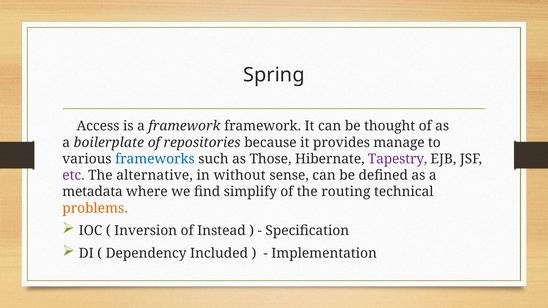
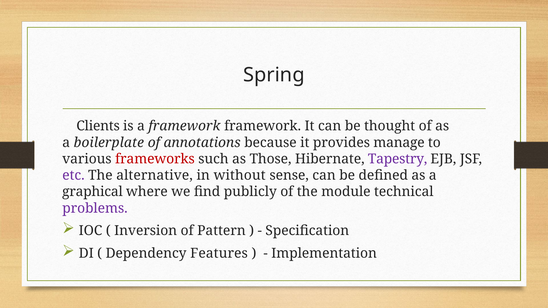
Access: Access -> Clients (98, 126)
repositories: repositories -> annotations (202, 143)
frameworks colour: blue -> red (155, 159)
metadata: metadata -> graphical (92, 192)
simplify: simplify -> publicly (250, 192)
routing: routing -> module (346, 192)
problems colour: orange -> purple (95, 208)
Instead: Instead -> Pattern (221, 231)
Included: Included -> Features (219, 254)
